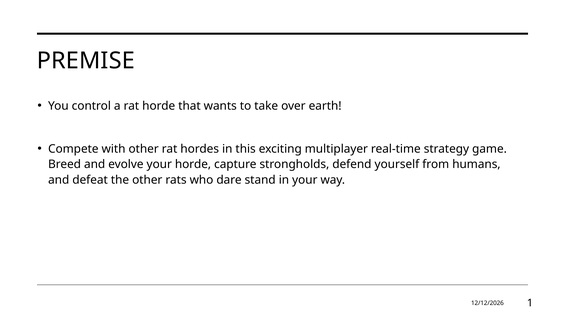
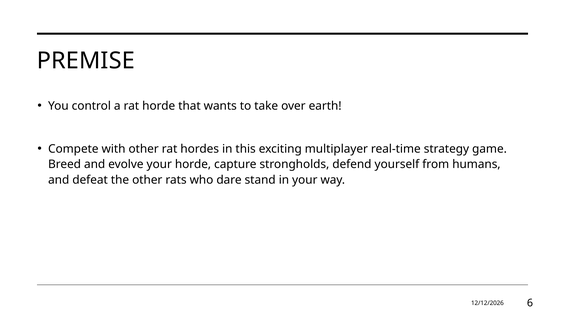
1: 1 -> 6 (530, 303)
